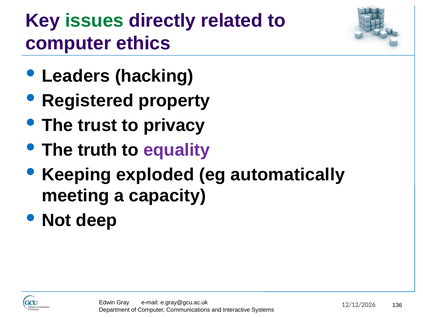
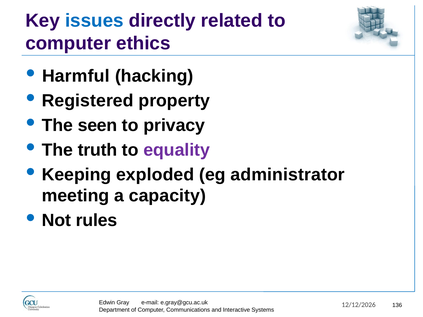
issues colour: green -> blue (94, 21)
Leaders: Leaders -> Harmful (76, 76)
trust: trust -> seen (98, 125)
automatically: automatically -> administrator (288, 175)
deep: deep -> rules (97, 221)
